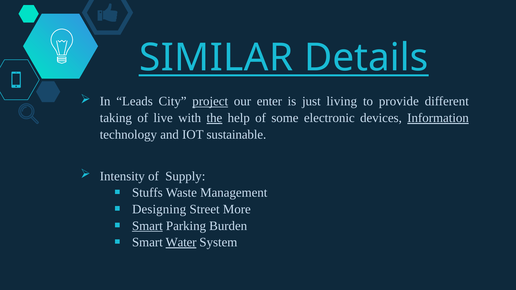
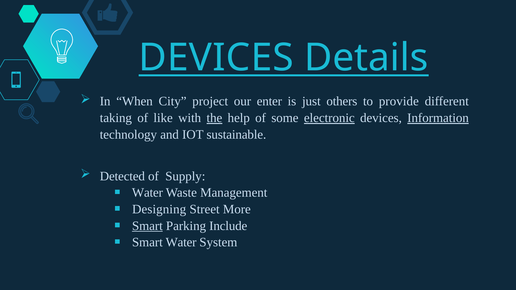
SIMILAR: SIMILAR -> DEVICES (216, 58)
Leads: Leads -> When (135, 101)
project underline: present -> none (210, 101)
living: living -> others (342, 101)
live: live -> like (163, 118)
electronic underline: none -> present (329, 118)
Intensity: Intensity -> Detected (122, 176)
Stuffs: Stuffs -> Water (147, 193)
Burden: Burden -> Include (228, 226)
Water underline: present -> none (181, 243)
